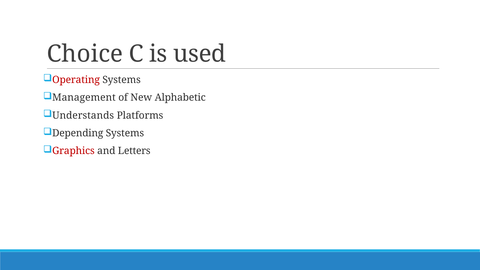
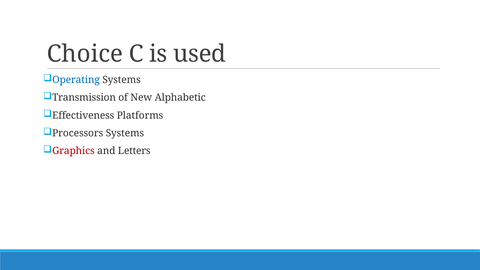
Operating colour: red -> blue (76, 80)
Management: Management -> Transmission (84, 98)
Understands: Understands -> Effectiveness (83, 115)
Depending: Depending -> Processors (78, 133)
